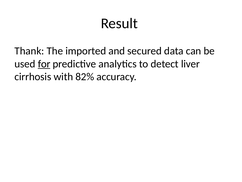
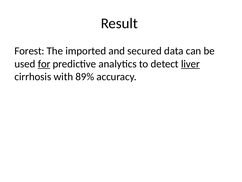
Thank: Thank -> Forest (29, 51)
liver underline: none -> present (190, 64)
82%: 82% -> 89% (85, 77)
